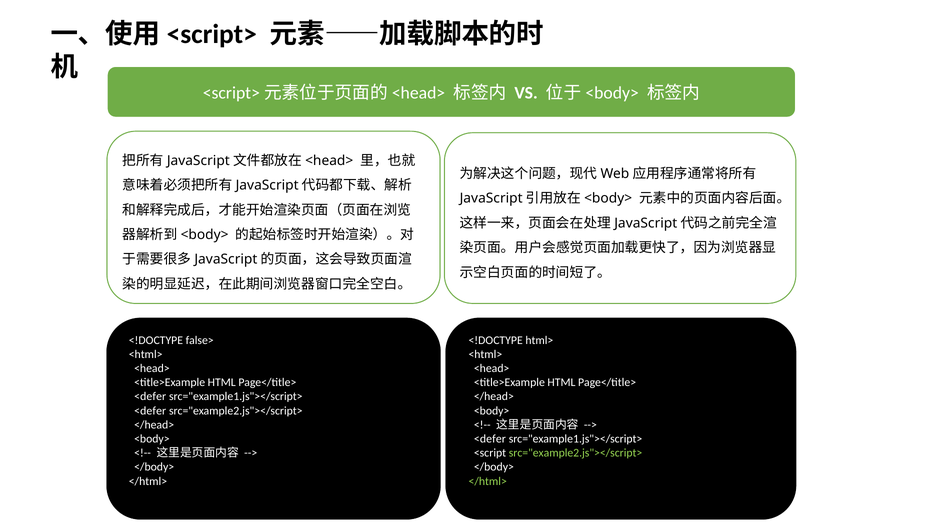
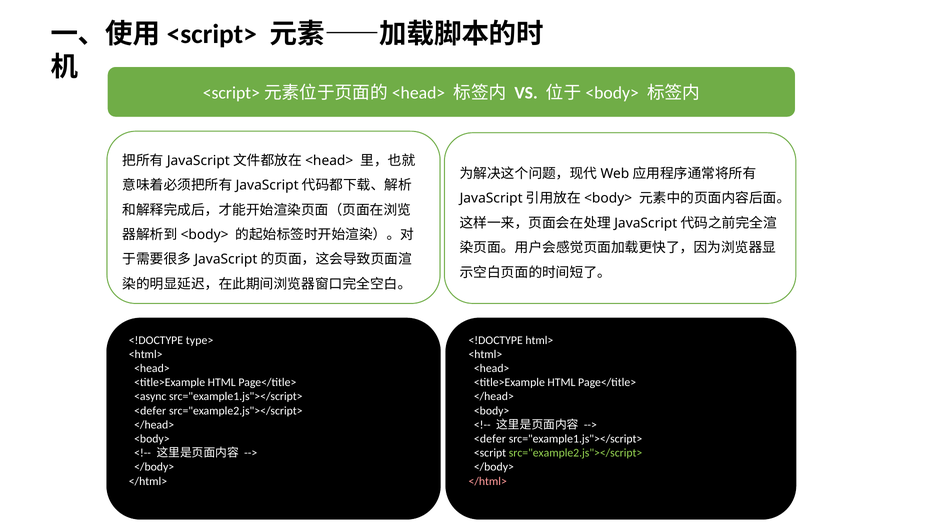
false>: false> -> type> (200, 340)
<defer: <defer -> <async (150, 397)
</html> colour: light green -> pink (488, 481)
